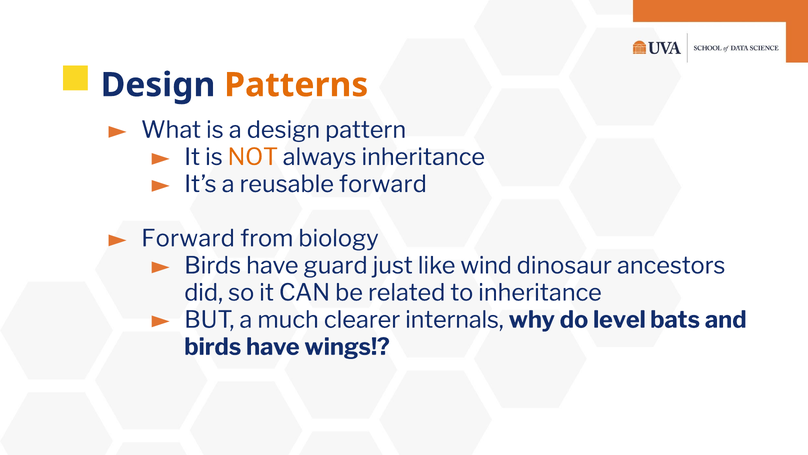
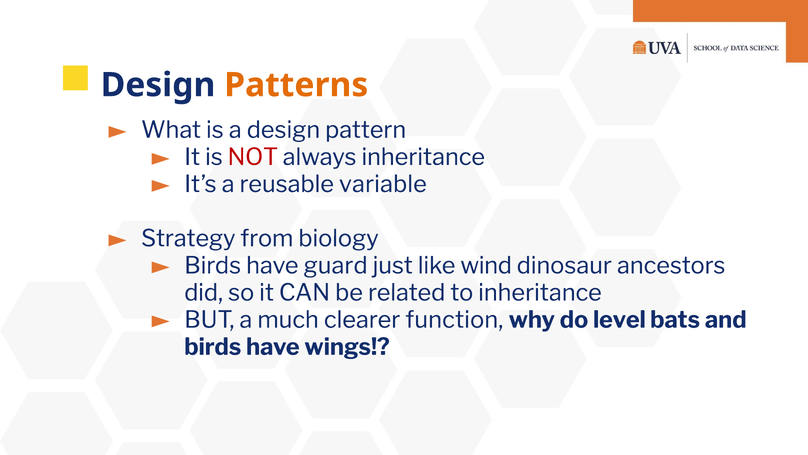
NOT colour: orange -> red (253, 157)
reusable forward: forward -> variable (383, 184)
Forward: Forward -> Strategy (188, 238)
internals: internals -> function (454, 320)
